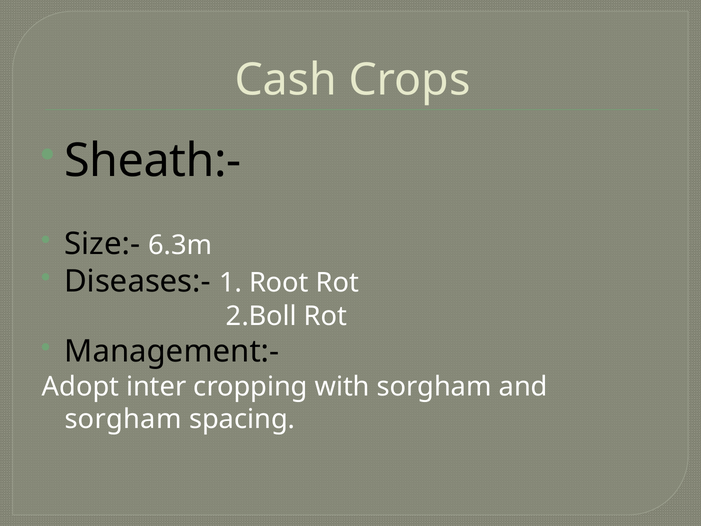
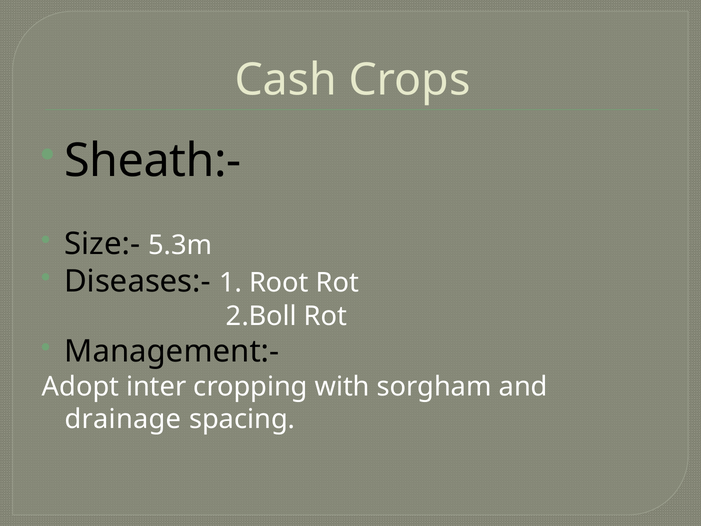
6.3m: 6.3m -> 5.3m (180, 245)
sorgham: sorgham -> drainage (123, 419)
